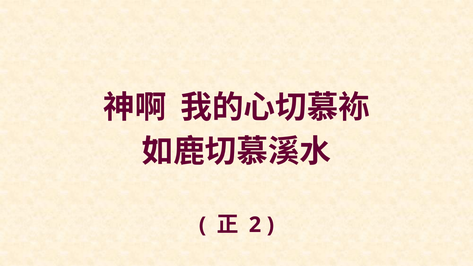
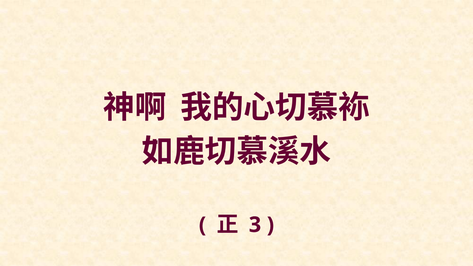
2: 2 -> 3 (255, 225)
